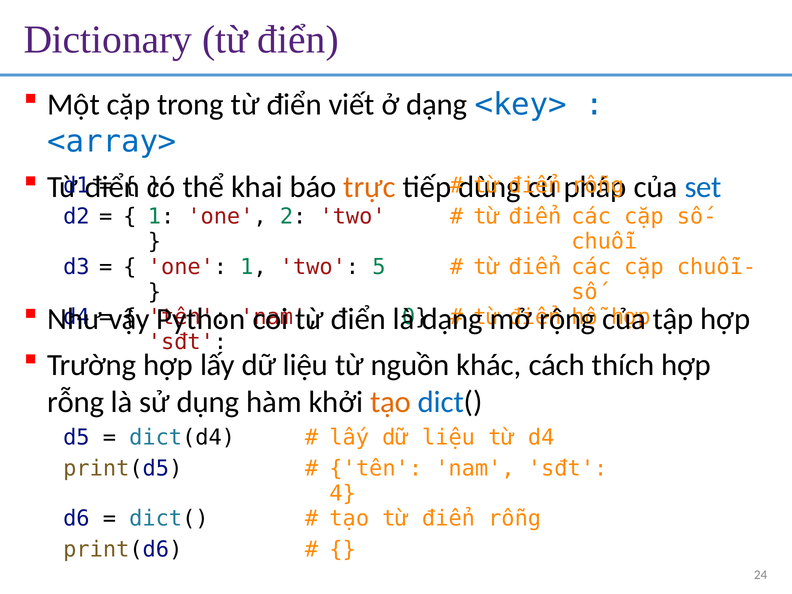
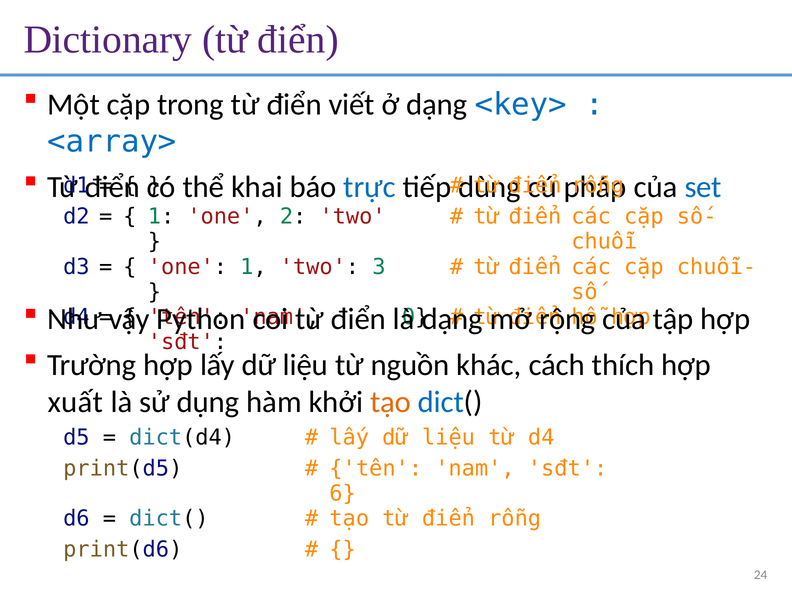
trực colour: orange -> blue (370, 187)
5: 5 -> 3 (379, 267)
rỗng: rỗng -> xuất (75, 402)
4: 4 -> 6 (343, 493)
